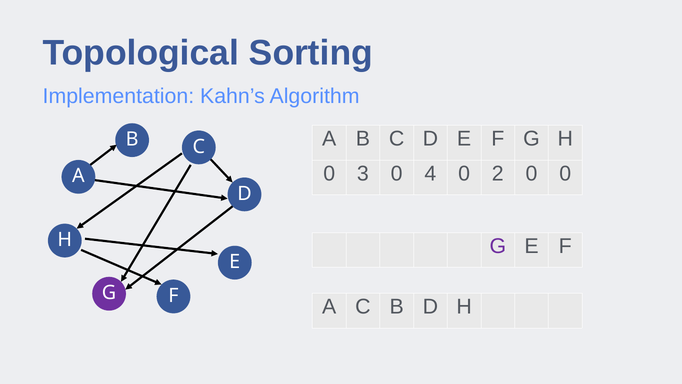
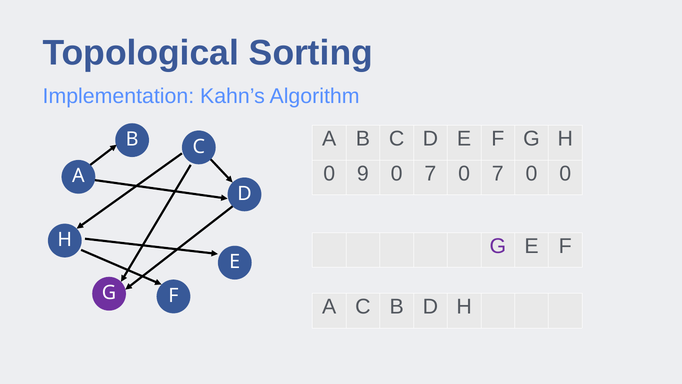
3: 3 -> 9 (363, 173)
4: 4 -> 7 (430, 173)
2: 2 -> 7 (498, 173)
